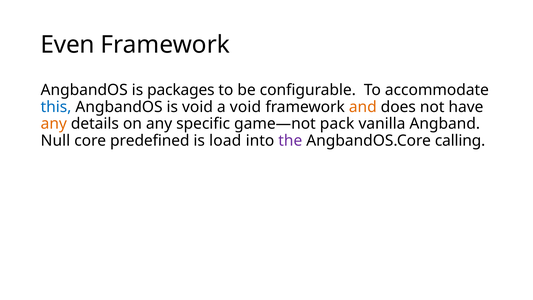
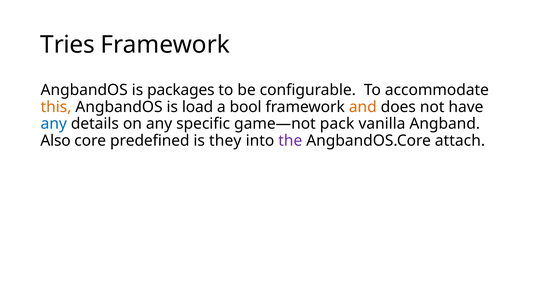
Even: Even -> Tries (68, 45)
this colour: blue -> orange (56, 107)
is void: void -> load (198, 107)
a void: void -> bool (246, 107)
any colour: orange -> blue (54, 124)
Null: Null -> Also (56, 140)
load: load -> they (225, 140)
calling: calling -> attach (460, 140)
